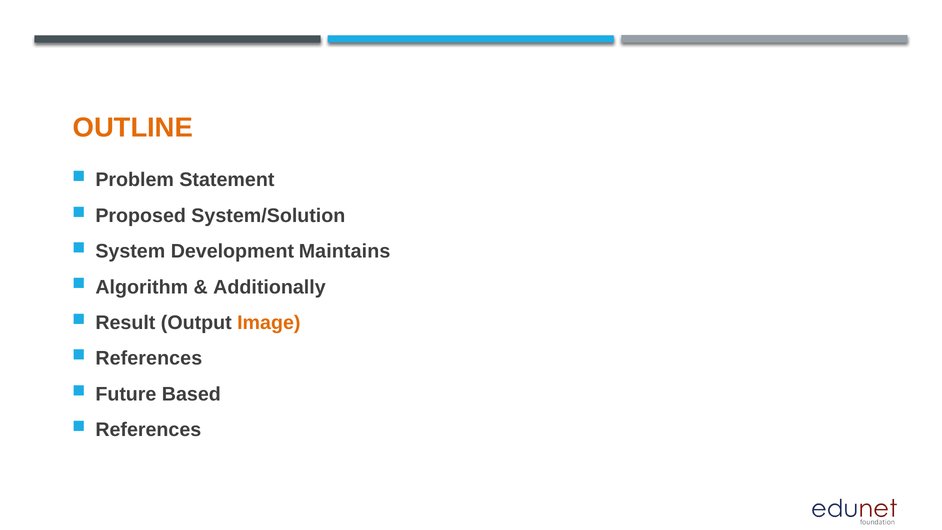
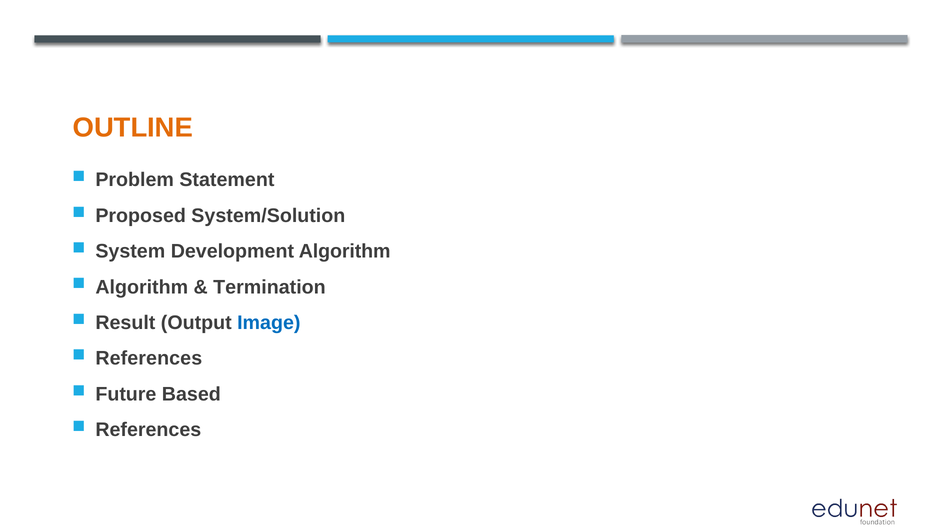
Development Maintains: Maintains -> Algorithm (345, 251)
Additionally: Additionally -> Termination (269, 287)
Image colour: orange -> blue (269, 323)
